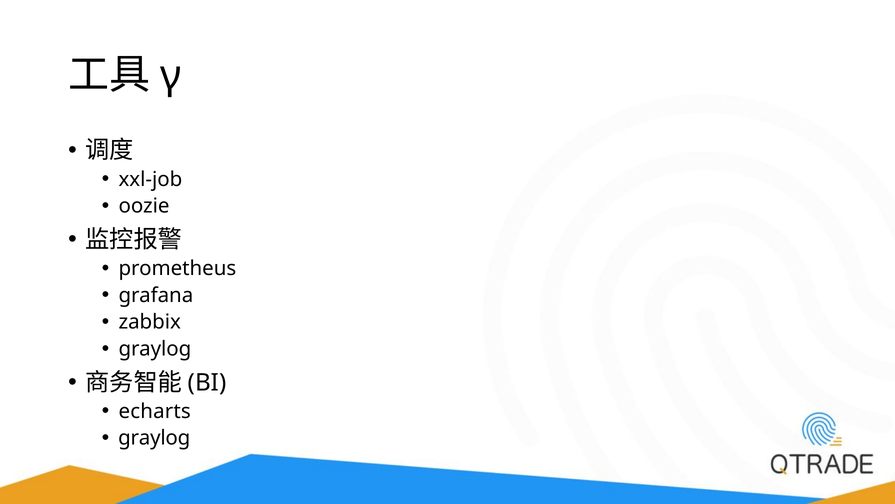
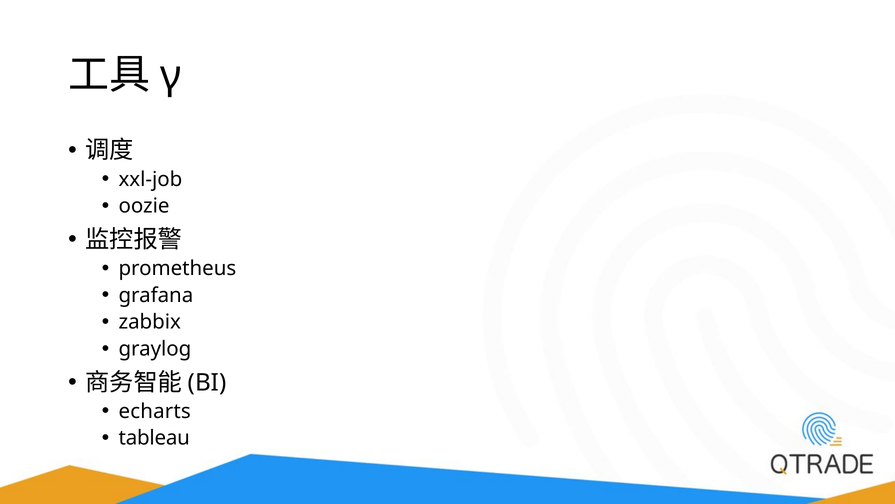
graylog: graylog -> tableau (154, 438)
